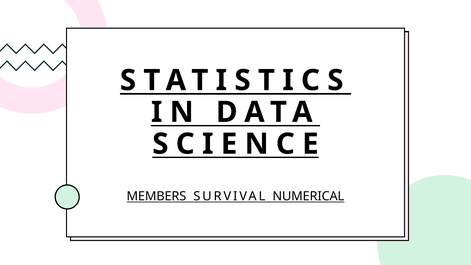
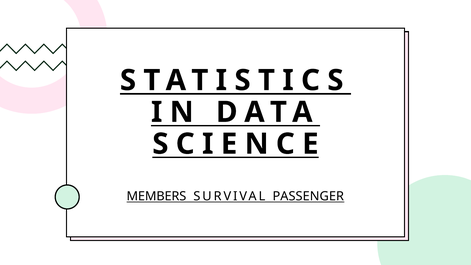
NUMERICAL: NUMERICAL -> PASSENGER (308, 196)
